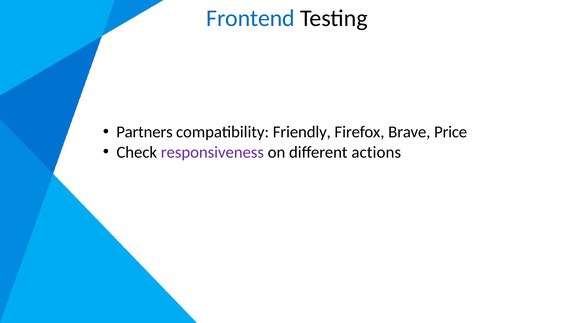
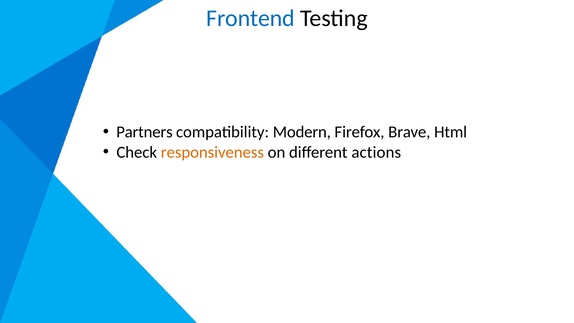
Friendly: Friendly -> Modern (302, 132)
Price: Price -> Html (451, 132)
responsiveness colour: purple -> orange (212, 152)
